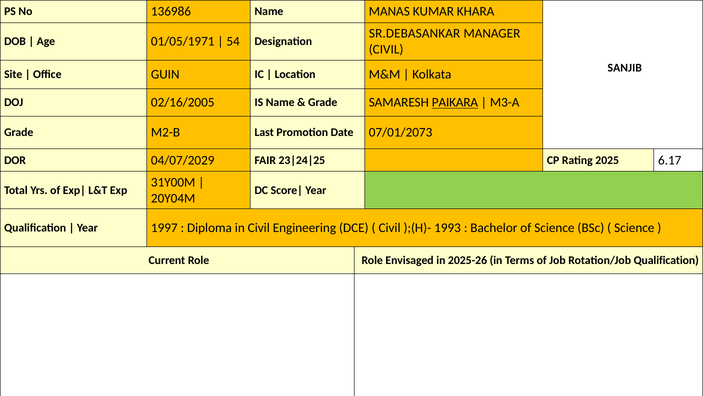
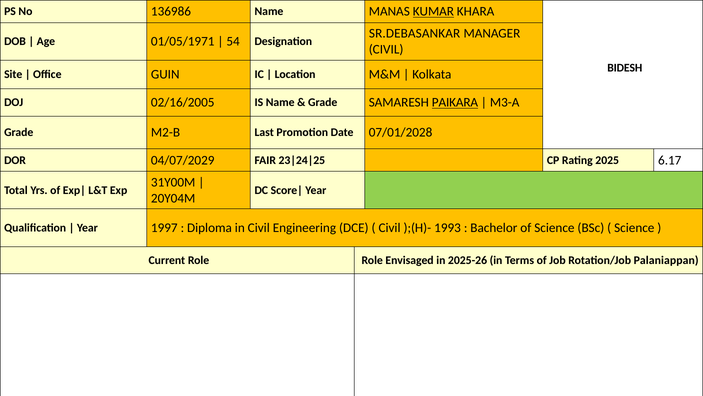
KUMAR underline: none -> present (433, 11)
SANJIB: SANJIB -> BIDESH (625, 68)
07/01/2073: 07/01/2073 -> 07/01/2028 (401, 132)
Rotation/Job Qualification: Qualification -> Palaniappan (666, 260)
